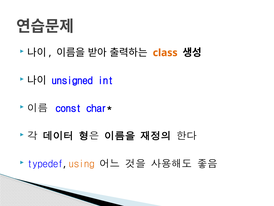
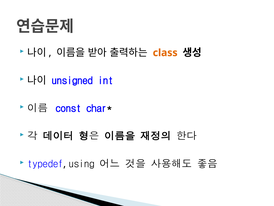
using colour: orange -> black (82, 164)
